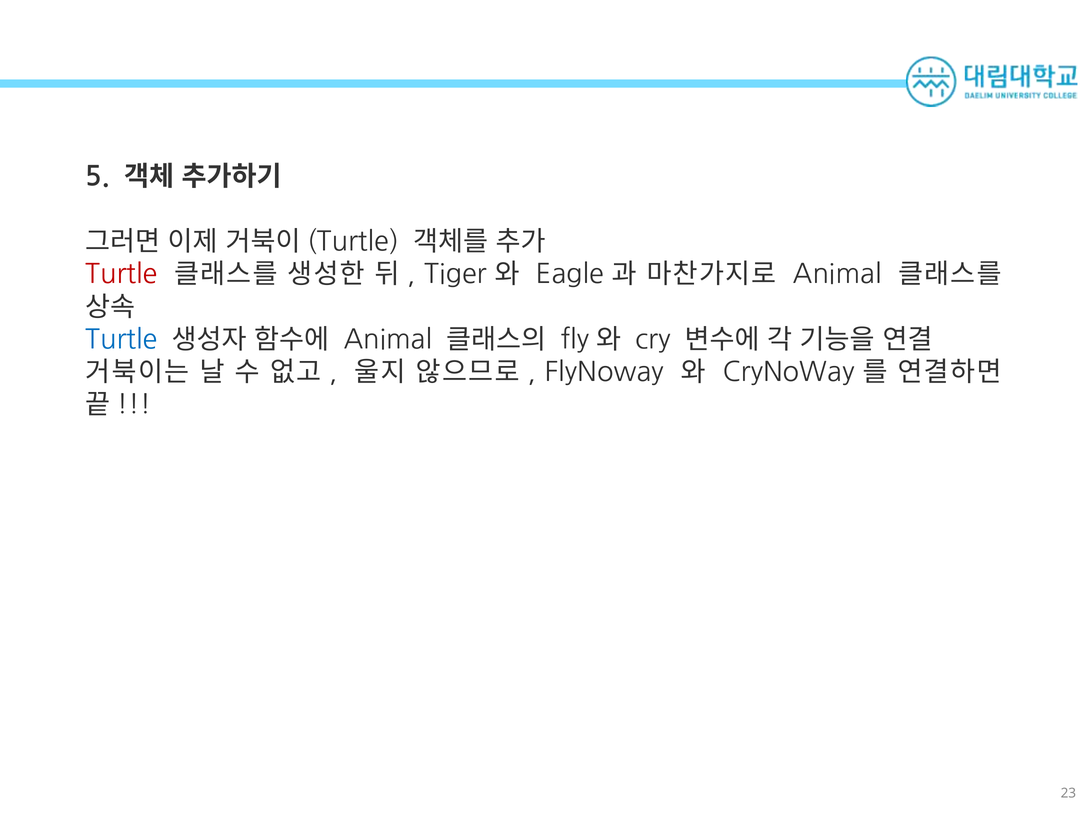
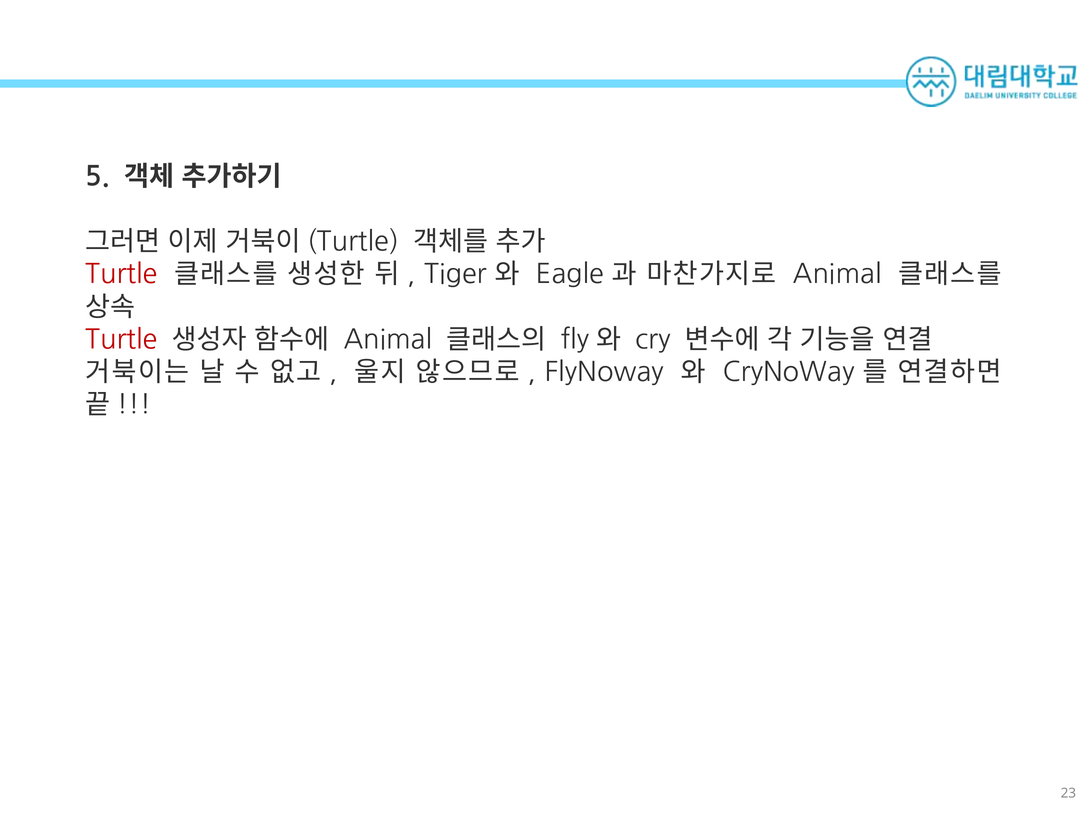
Turtle colour: blue -> red (121, 340)
